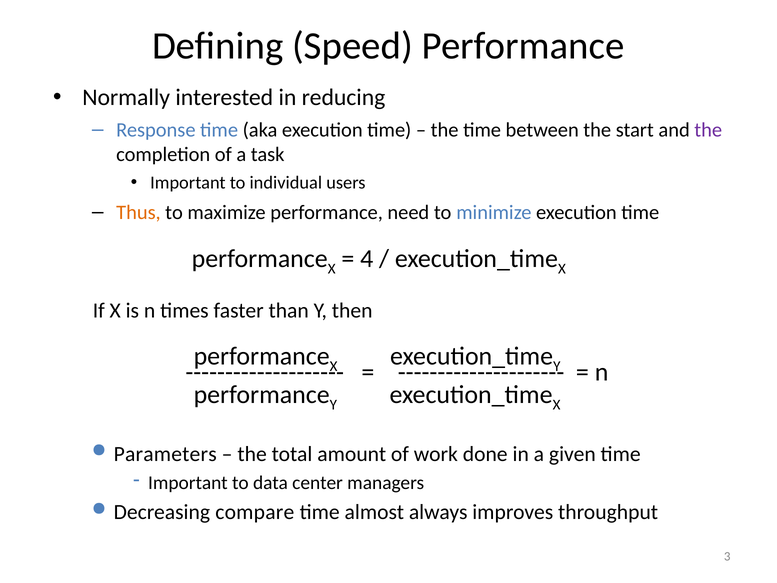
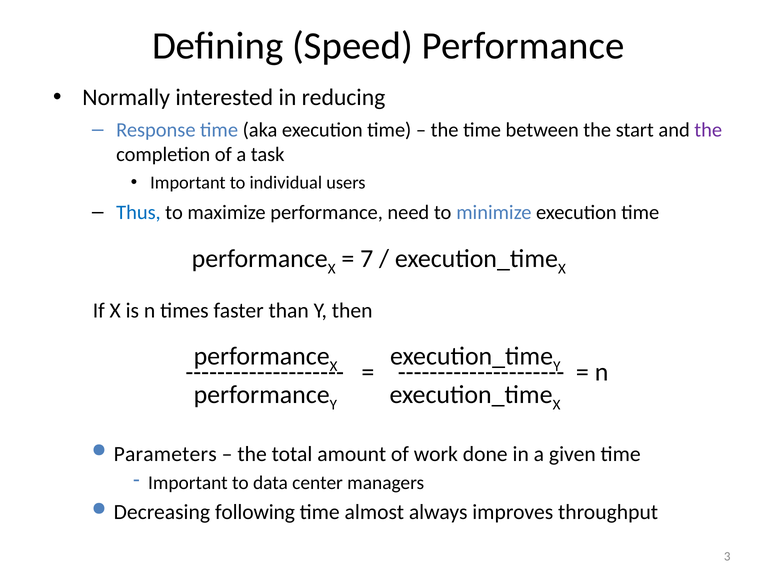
Thus colour: orange -> blue (138, 212)
4: 4 -> 7 (367, 259)
compare: compare -> following (255, 512)
